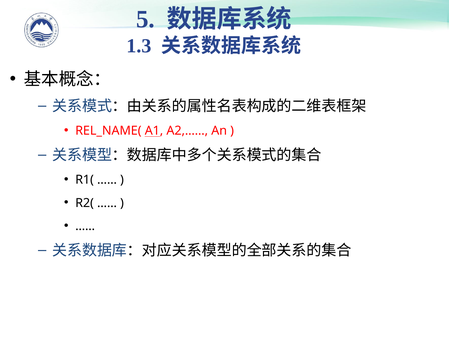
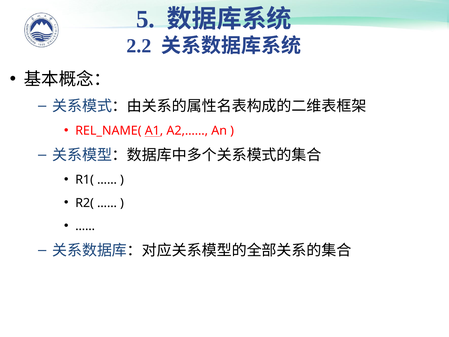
1.3: 1.3 -> 2.2 (139, 46)
